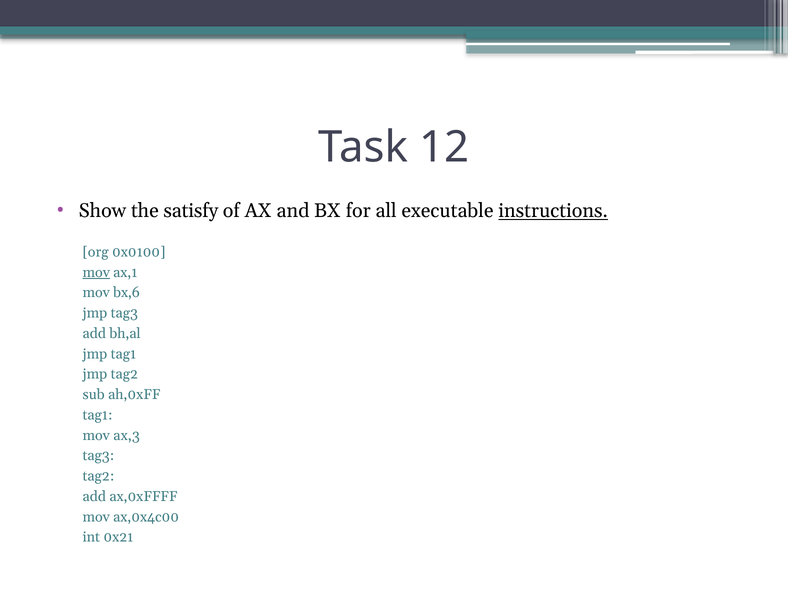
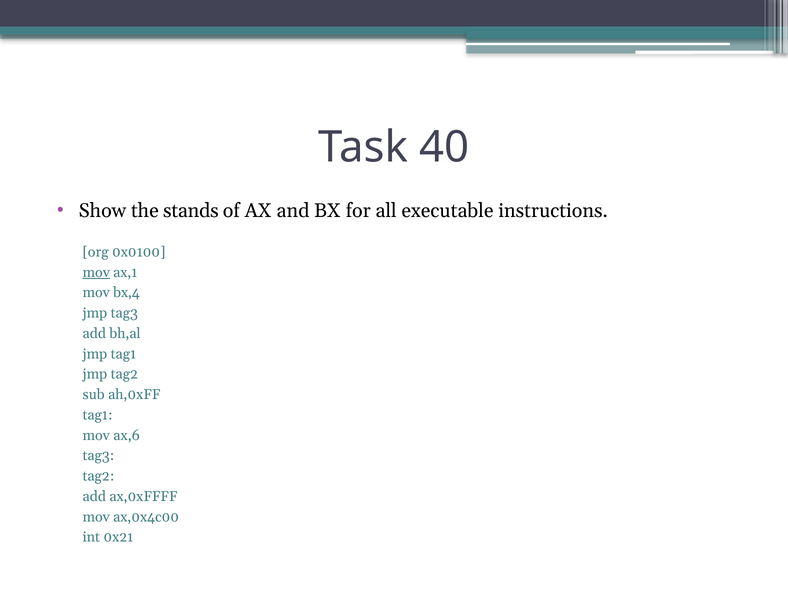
12: 12 -> 40 (444, 147)
satisfy: satisfy -> stands (191, 211)
instructions underline: present -> none (553, 211)
bx,6: bx,6 -> bx,4 (127, 293)
ax,3: ax,3 -> ax,6 (127, 435)
